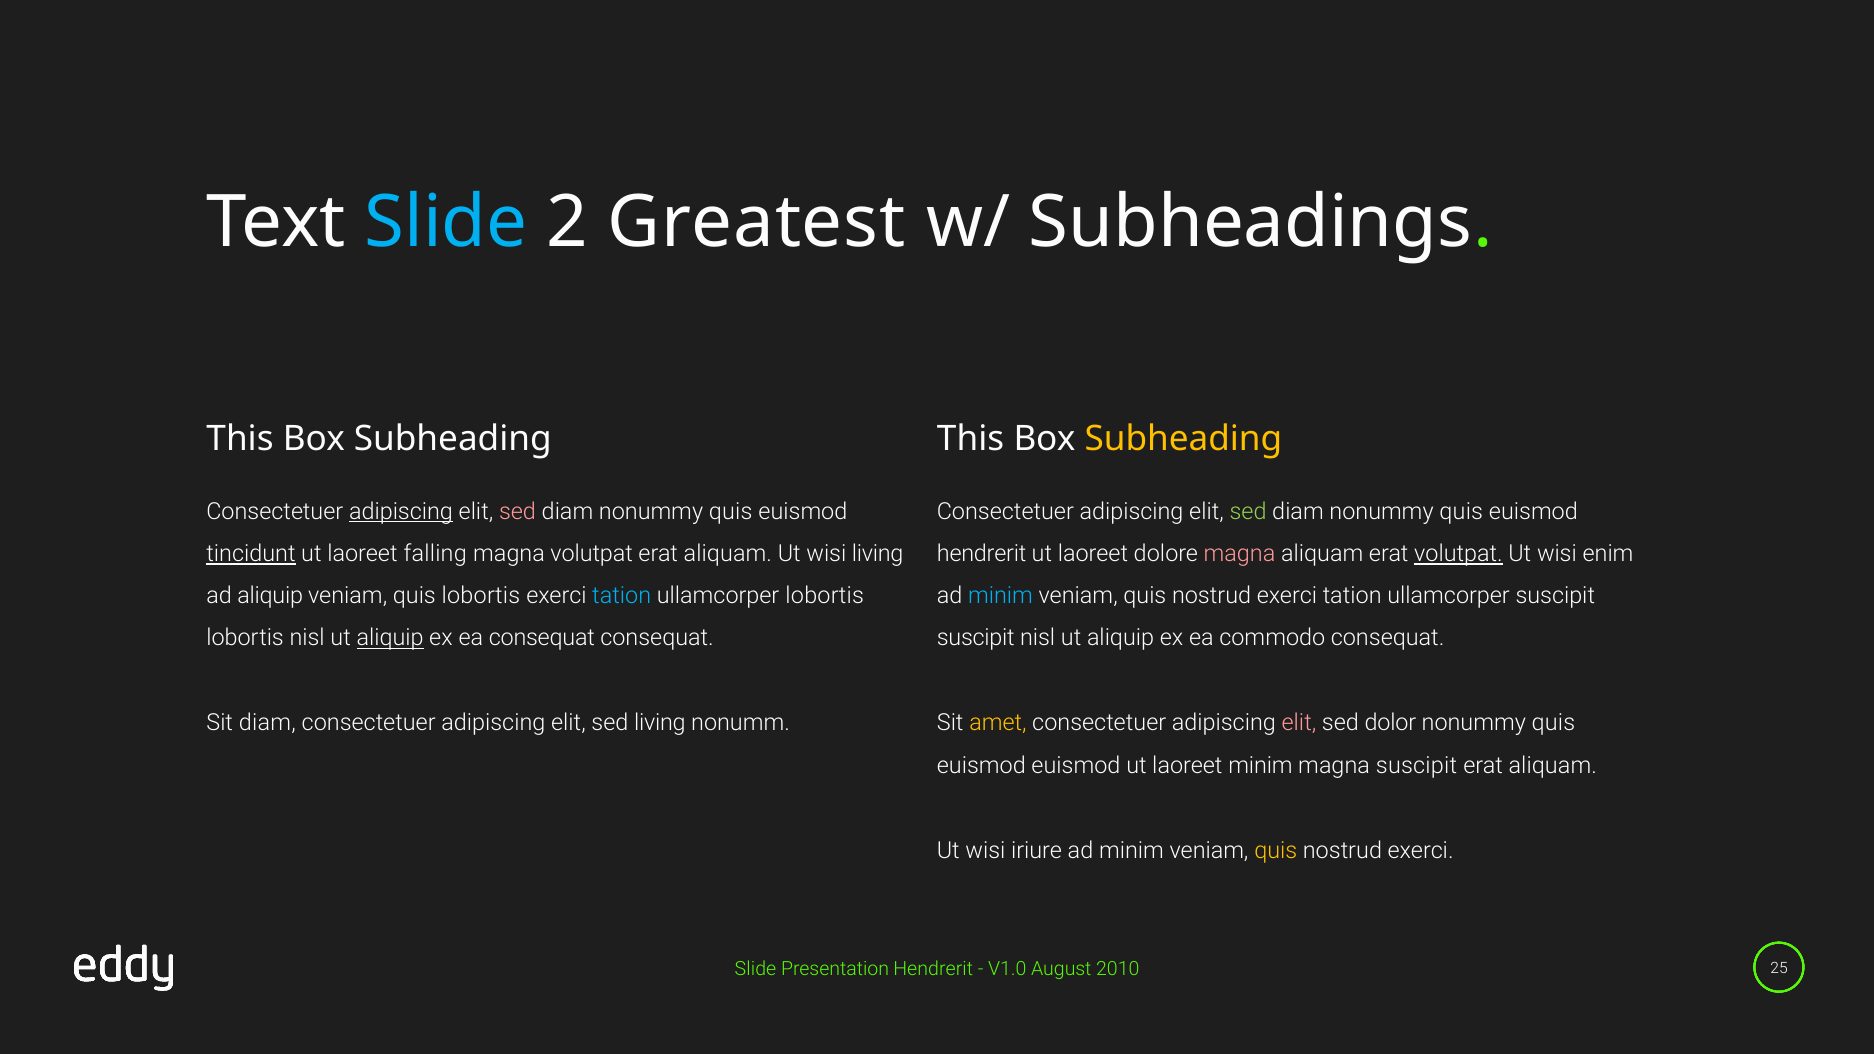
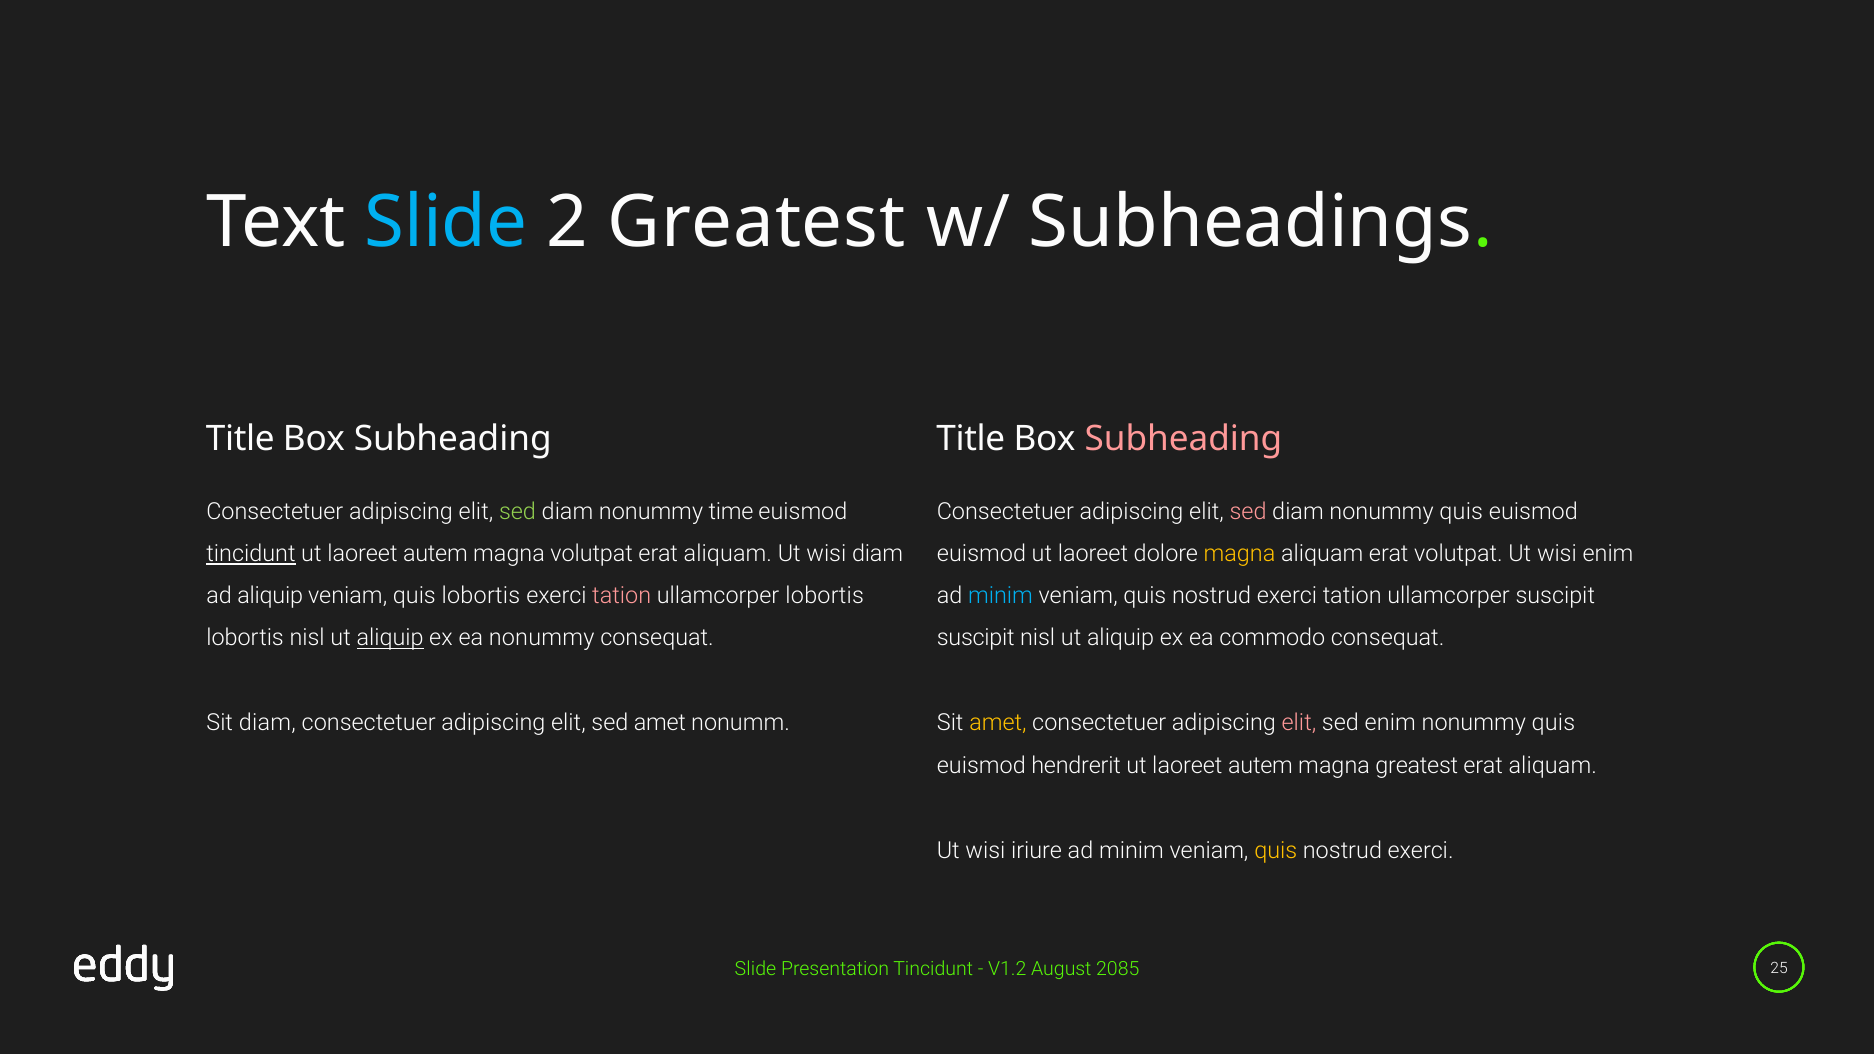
This: This -> Title (240, 439)
This: This -> Title (971, 439)
Subheading colour: yellow -> pink (1183, 439)
adipiscing underline: present -> none (401, 512)
sed colour: pink -> light green (518, 512)
quis: quis -> time (731, 512)
sed colour: light green -> pink (1248, 512)
falling: falling -> autem (435, 554)
wisi living: living -> diam (878, 554)
hendrerit: hendrerit -> euismod (982, 554)
magna colour: pink -> yellow (1239, 554)
volutpat underline: present -> none (1458, 554)
tation colour: light blue -> pink (622, 596)
ea consequat: consequat -> nonummy (542, 638)
sed living: living -> amet (660, 723)
sed dolor: dolor -> enim (1390, 723)
euismod euismod: euismod -> hendrerit (1076, 766)
minim: minim -> autem (1261, 766)
magna suscipit: suscipit -> greatest (1417, 766)
Presentation Hendrerit: Hendrerit -> Tincidunt (933, 969)
V1.0: V1.0 -> V1.2 (1007, 969)
2010: 2010 -> 2085 (1118, 969)
